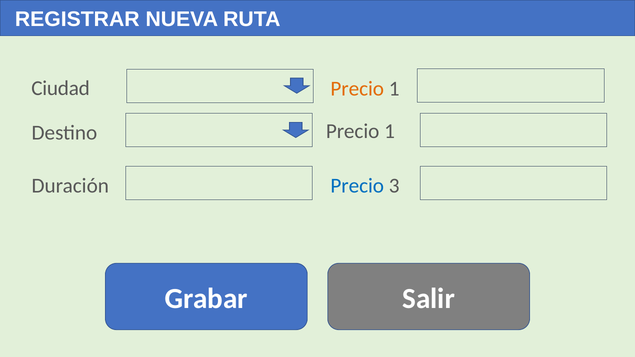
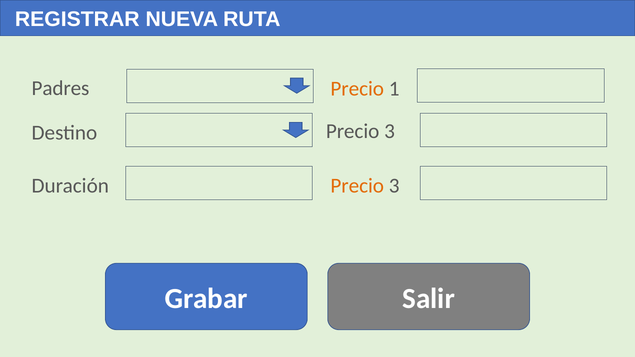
Ciudad: Ciudad -> Padres (60, 88)
1: 1 -> 3 (390, 131)
Precio colour: blue -> orange (357, 186)
